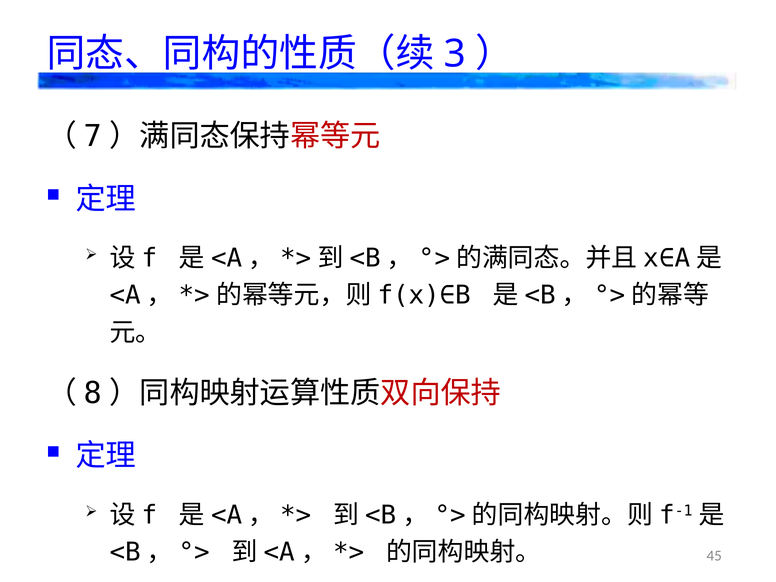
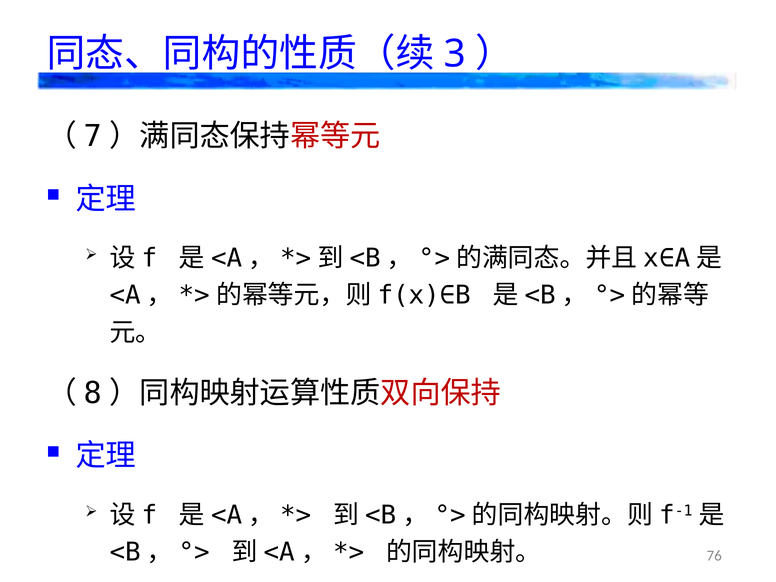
45: 45 -> 76 (714, 556)
